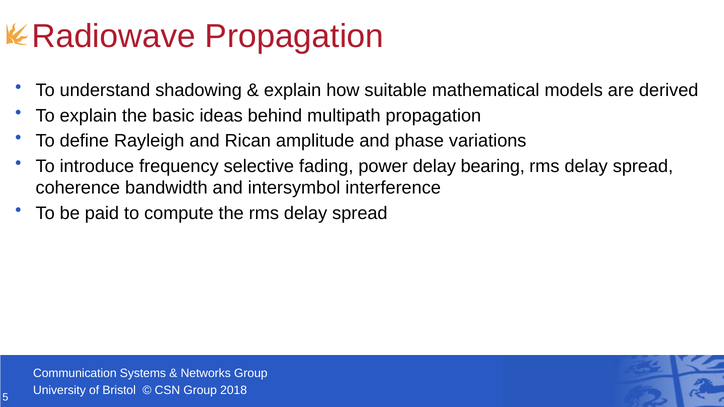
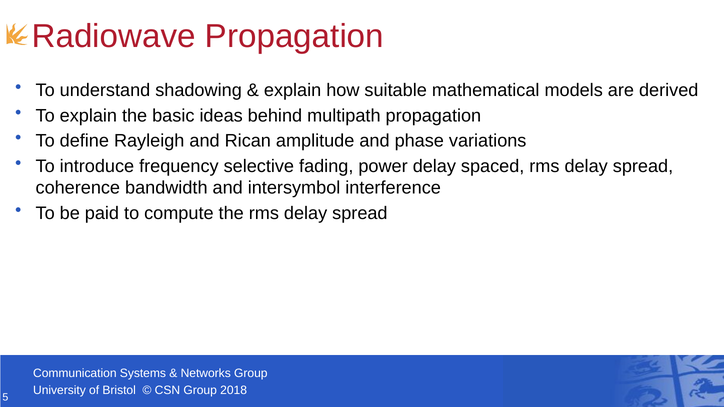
bearing: bearing -> spaced (493, 166)
